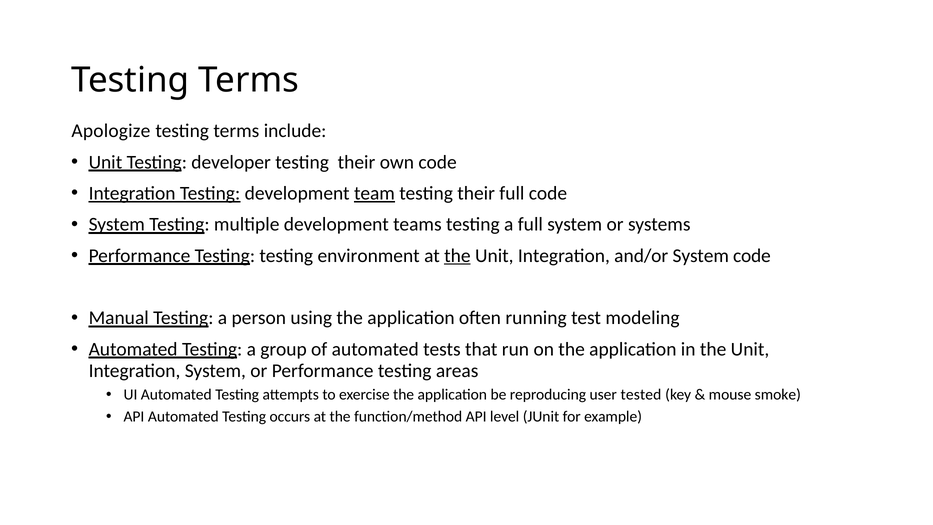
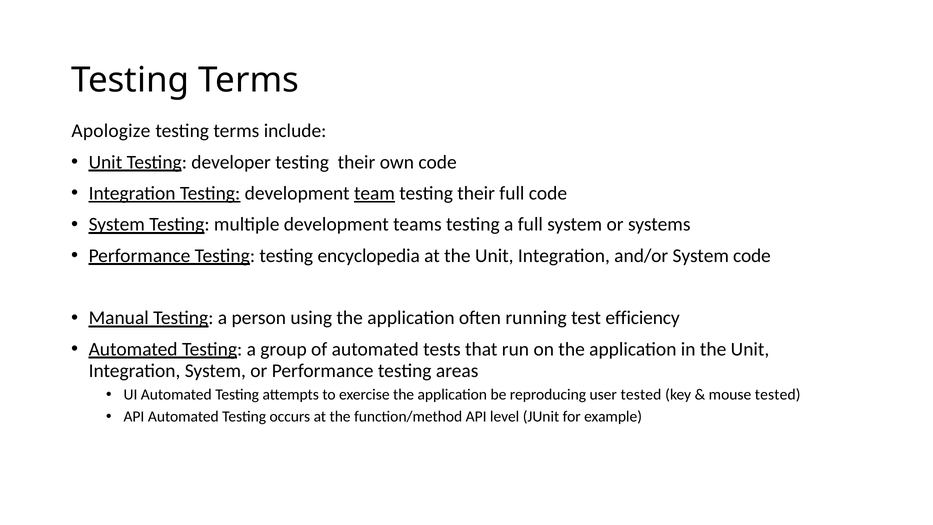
environment: environment -> encyclopedia (369, 256)
the underline: present -> none (457, 256)
modeling: modeling -> efficiency (643, 318)
mouse smoke: smoke -> tested (778, 395)
